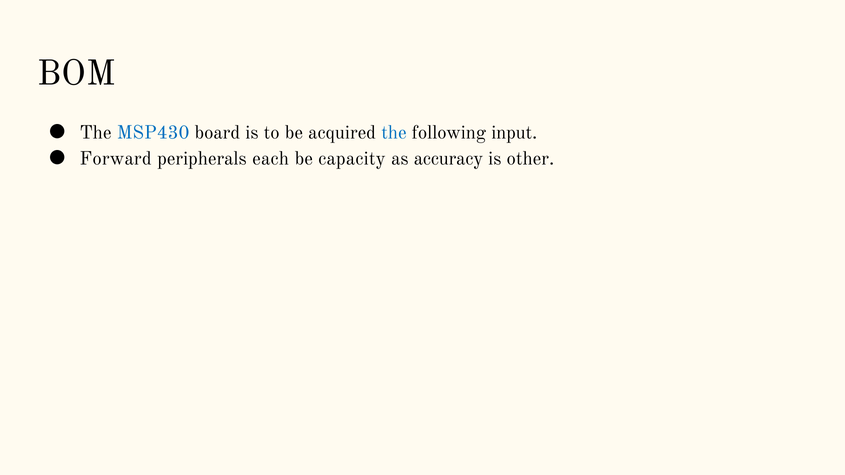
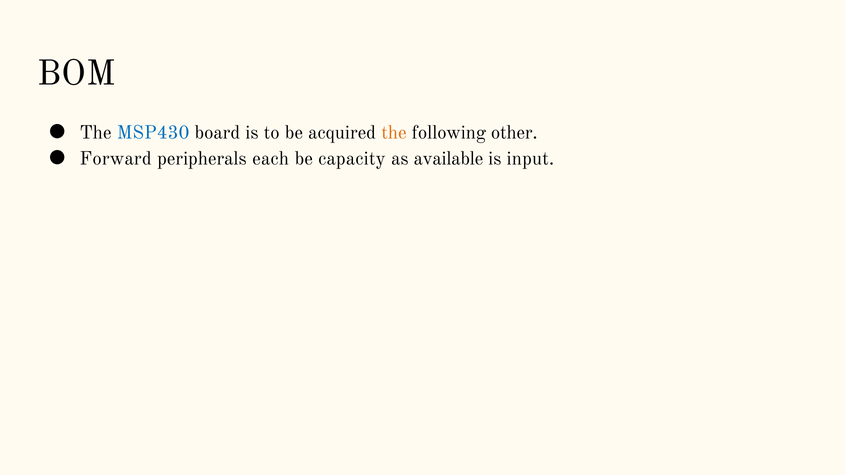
the colour: blue -> orange (394, 133)
input: input -> other (514, 133)
accuracy: accuracy -> available (449, 159)
other: other -> input (530, 159)
